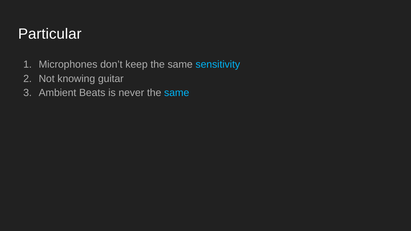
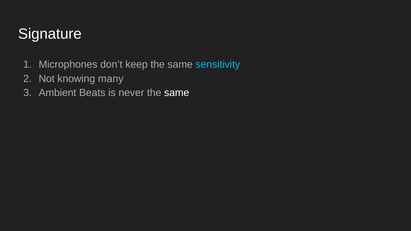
Particular: Particular -> Signature (50, 34)
guitar: guitar -> many (111, 79)
same colour: light blue -> white (177, 93)
